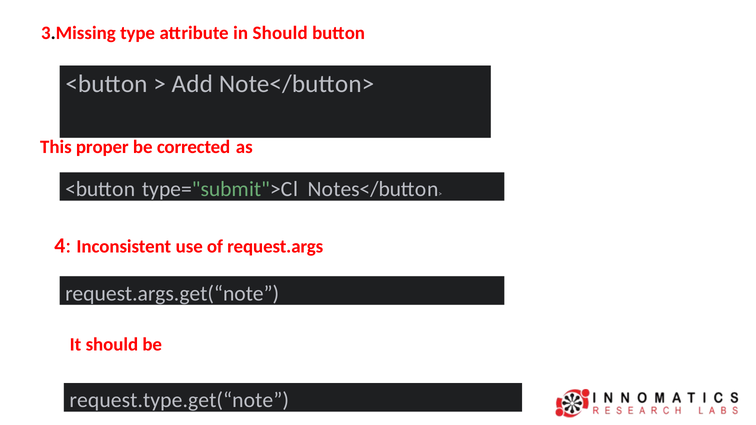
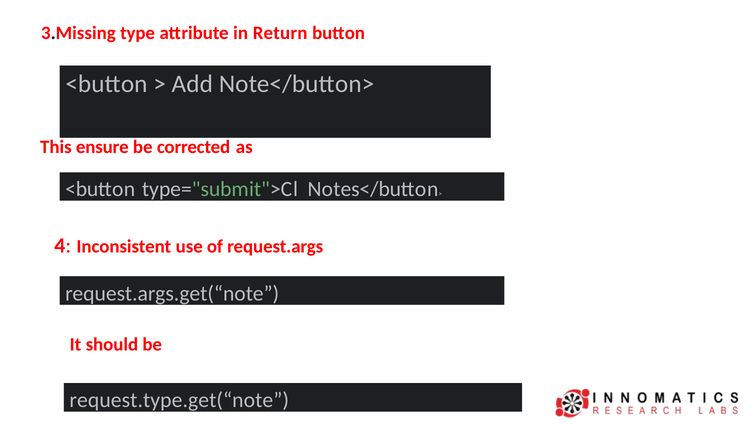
in Should: Should -> Return (280, 33)
proper: proper -> ensure (102, 147)
